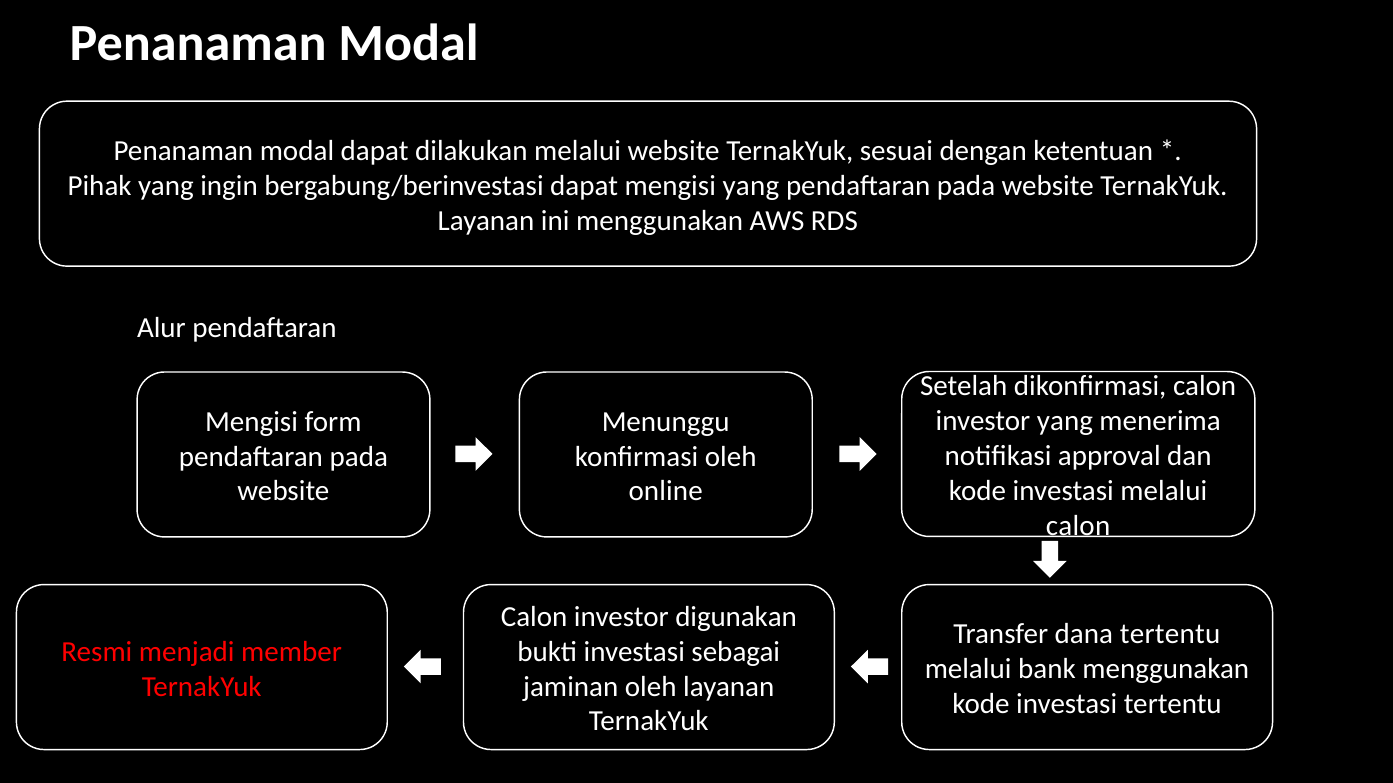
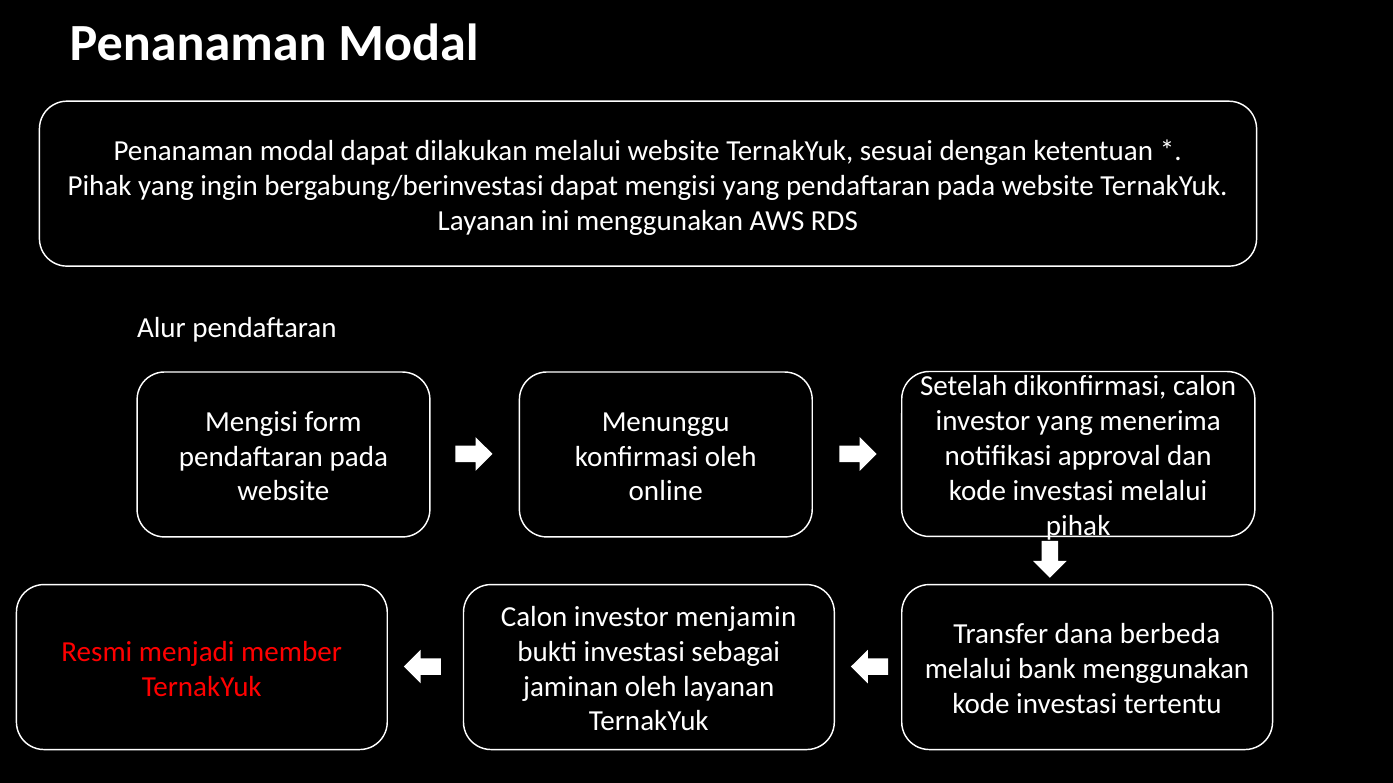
calon: calon -> pihak (1078, 526)
digunakan: digunakan -> menjamin (736, 617)
dana tertentu: tertentu -> berbeda (1170, 635)
